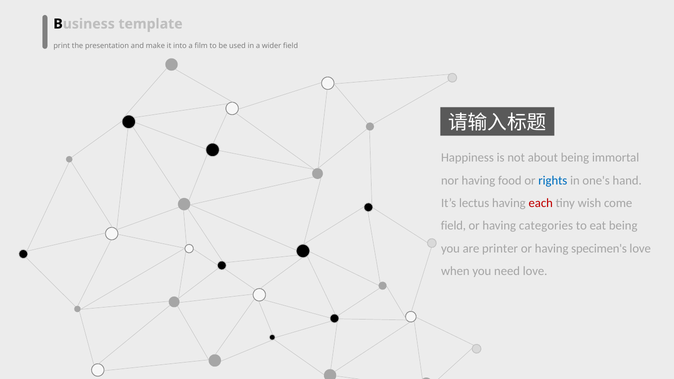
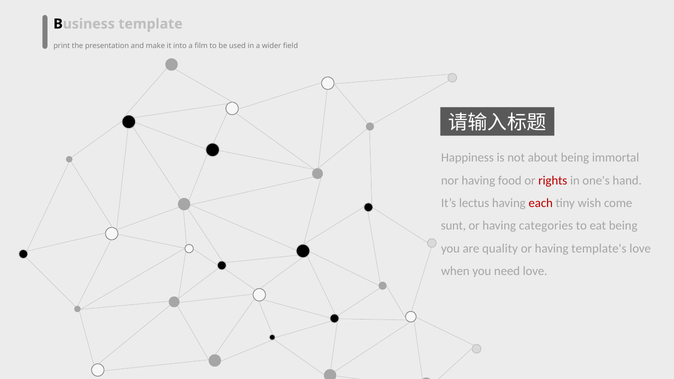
rights colour: blue -> red (553, 180)
field: field -> sunt (453, 226)
printer: printer -> quality (500, 249)
specimen's: specimen's -> template's (599, 249)
